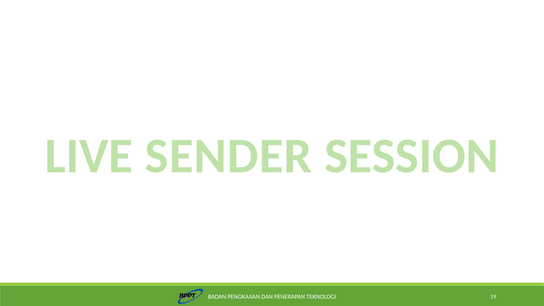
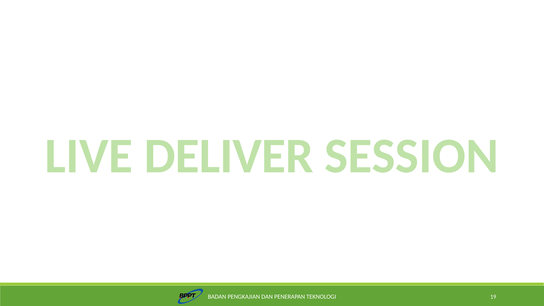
SENDER: SENDER -> DELIVER (229, 156)
